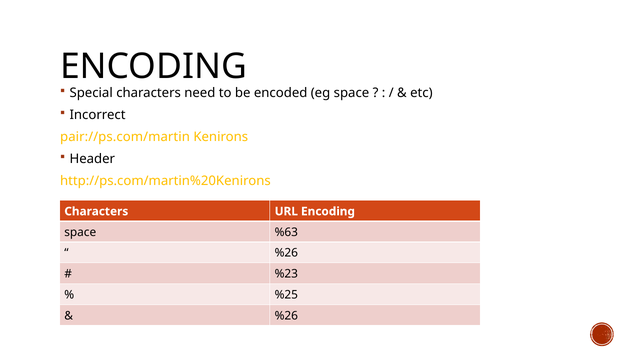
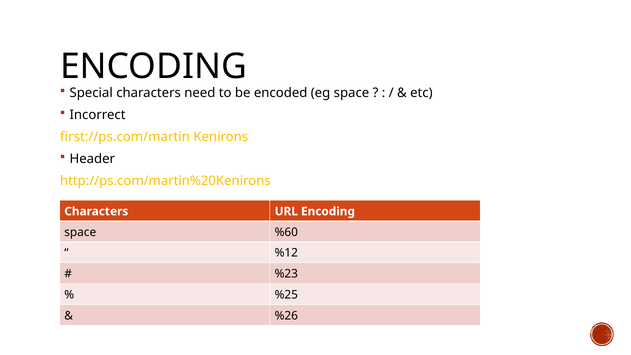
pair://ps.com/martin: pair://ps.com/martin -> first://ps.com/martin (125, 137)
%63: %63 -> %60 (286, 232)
%26: %26 -> %12 (286, 253)
